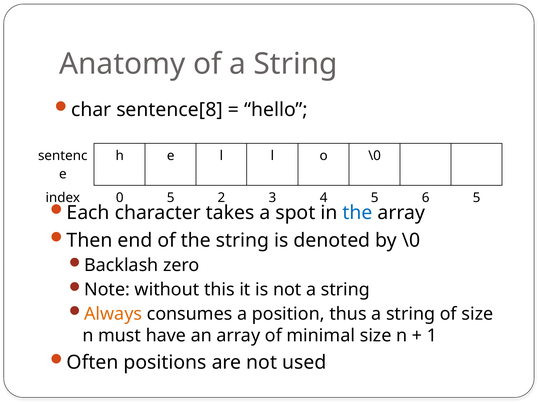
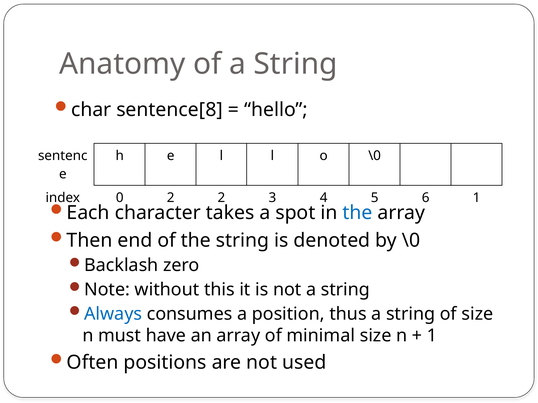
0 5: 5 -> 2 (171, 198)
6 5: 5 -> 1 (477, 198)
Always colour: orange -> blue (113, 314)
